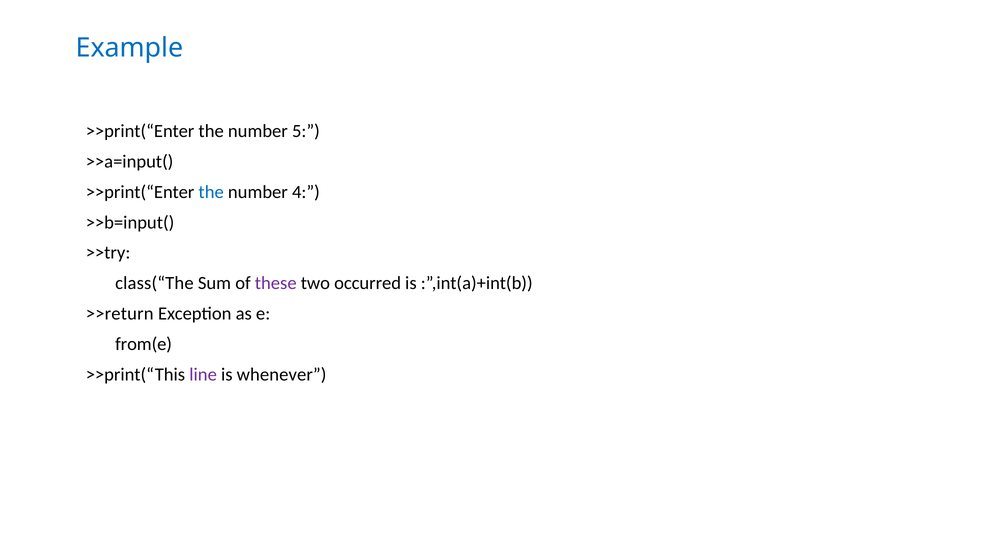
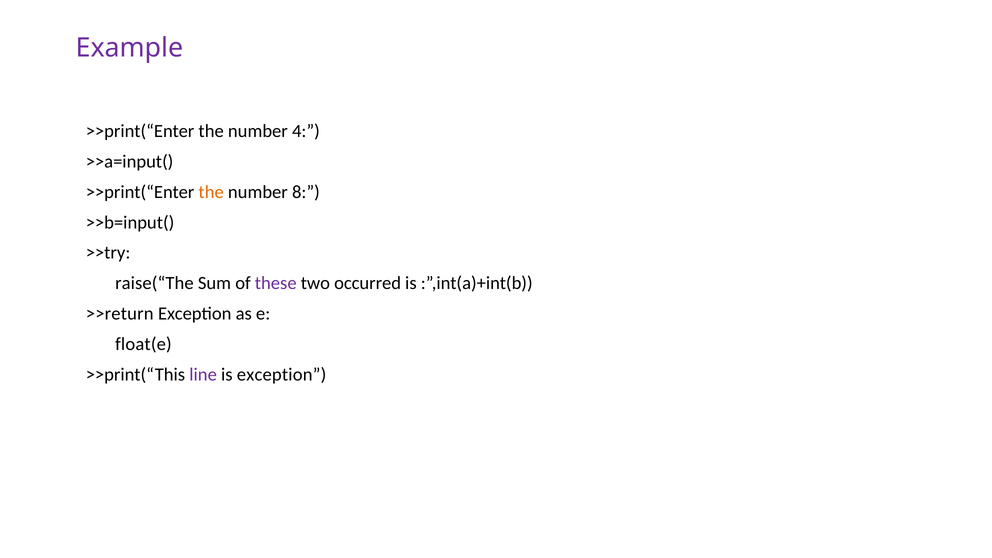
Example colour: blue -> purple (130, 48)
5: 5 -> 4 (306, 131)
the colour: blue -> orange (211, 192)
4: 4 -> 8 (306, 192)
class(“The: class(“The -> raise(“The (154, 283)
from(e: from(e -> float(e (143, 344)
is whenever: whenever -> exception (282, 375)
